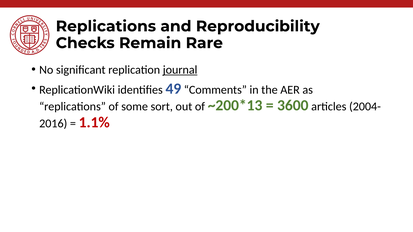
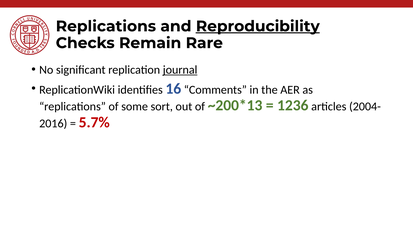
Reproducibility underline: none -> present (258, 26)
49: 49 -> 16 (173, 89)
3600: 3600 -> 1236 (293, 106)
1.1%: 1.1% -> 5.7% (94, 122)
